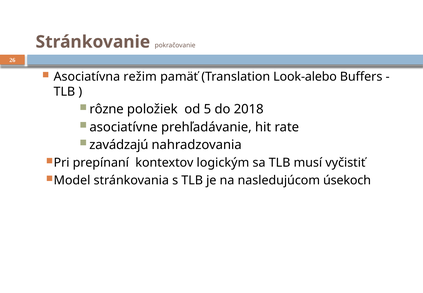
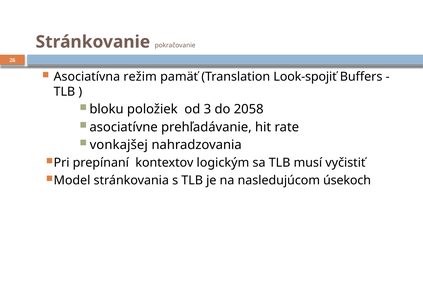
Look-alebo: Look-alebo -> Look-spojiť (305, 77)
rôzne: rôzne -> bloku (106, 109)
5: 5 -> 3 (207, 109)
2018: 2018 -> 2058 (249, 109)
zavádzajú: zavádzajú -> vonkajšej (119, 145)
